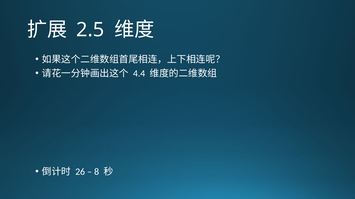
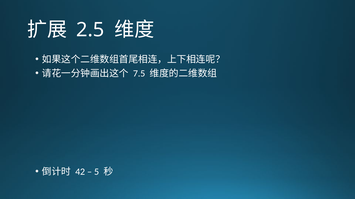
4.4: 4.4 -> 7.5 (139, 74)
26: 26 -> 42 (80, 172)
8: 8 -> 5 (97, 172)
